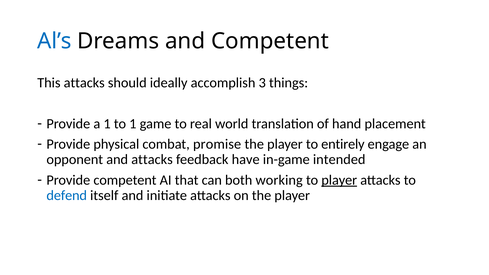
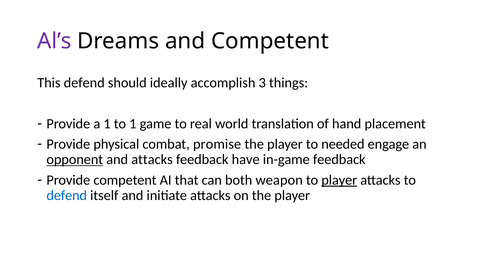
Al’s colour: blue -> purple (54, 41)
This attacks: attacks -> defend (84, 83)
entirely: entirely -> needed (343, 144)
opponent underline: none -> present (75, 160)
in-game intended: intended -> feedback (339, 160)
working: working -> weapon (279, 180)
